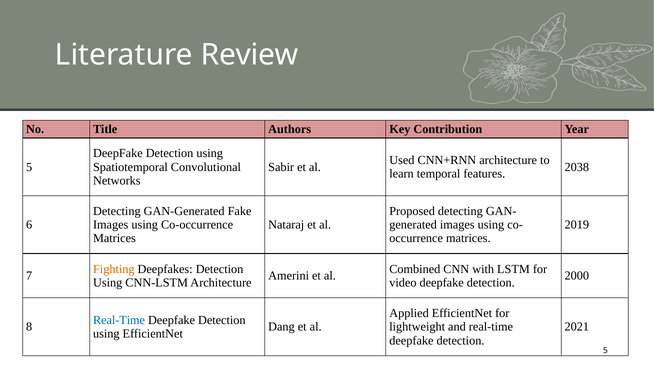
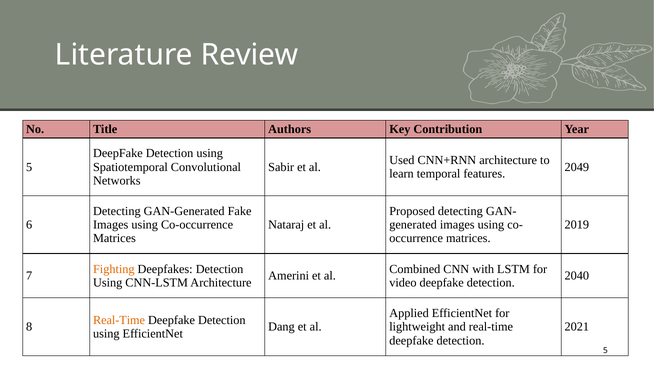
2038: 2038 -> 2049 (577, 167)
2000: 2000 -> 2040 (577, 276)
Real-Time colour: blue -> orange (119, 320)
